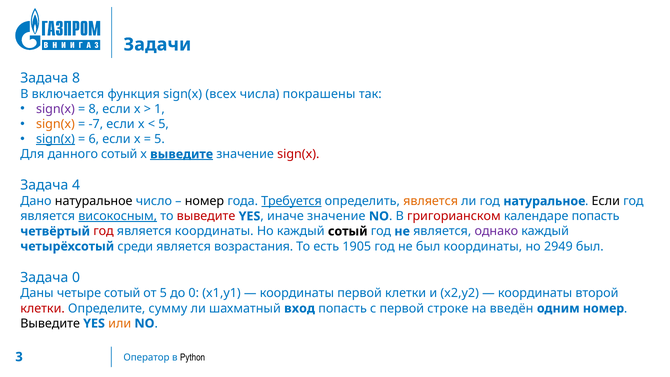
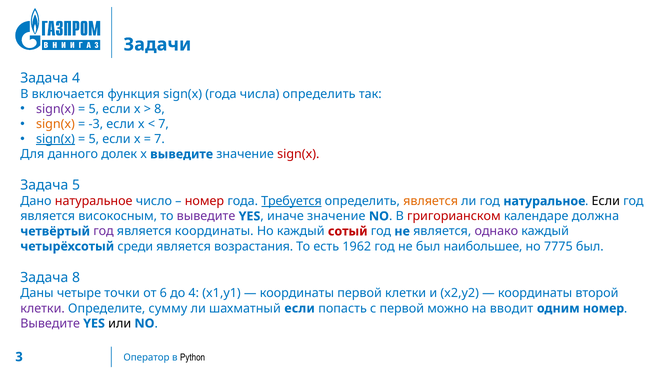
Задача 8: 8 -> 4 (76, 78)
sign(x всех: всех -> года (221, 94)
числа покрашены: покрашены -> определить (319, 94)
8: 8 -> 5 (94, 109)
1: 1 -> 8 (159, 109)
-7: -7 -> -3 (96, 124)
5: 5 -> 7 (164, 124)
6: 6 -> 5 (94, 139)
5: 5 -> 7 (159, 139)
данного сотый: сотый -> долек (119, 154)
выведите underline: present -> none (182, 154)
Задача 4: 4 -> 5 (76, 185)
натуральное colour: black -> red (94, 201)
номер colour: black -> red (204, 201)
високосным underline: present -> none (118, 216)
выведите colour: red -> purple (206, 216)
календаре попасть: попасть -> должна (595, 216)
год colour: red -> purple (104, 231)
сотый colour: black -> red (348, 231)
1905: 1905 -> 1962 (357, 246)
был координаты: координаты -> наибольшее (483, 246)
2949: 2949 -> 7775 (558, 246)
Задача 0: 0 -> 8 (76, 277)
четыре сотый: сотый -> точки (122, 293)
от 5: 5 -> 6 (163, 293)
до 0: 0 -> 4 (194, 293)
клетки colour: red -> purple (43, 308)
шахматный вход: вход -> если (300, 308)
строке: строке -> можно (448, 308)
введён: введён -> вводит (512, 308)
Выведите colour: black -> purple (50, 323)
или colour: orange -> black (120, 323)
